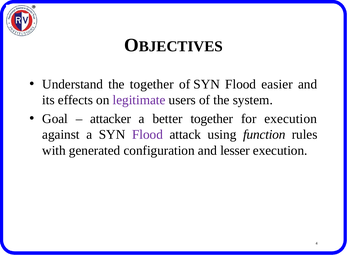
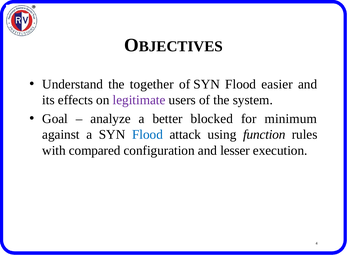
attacker: attacker -> analyze (111, 119)
better together: together -> blocked (212, 119)
for execution: execution -> minimum (291, 119)
Flood colour: purple -> blue (147, 135)
generated: generated -> compared (95, 150)
